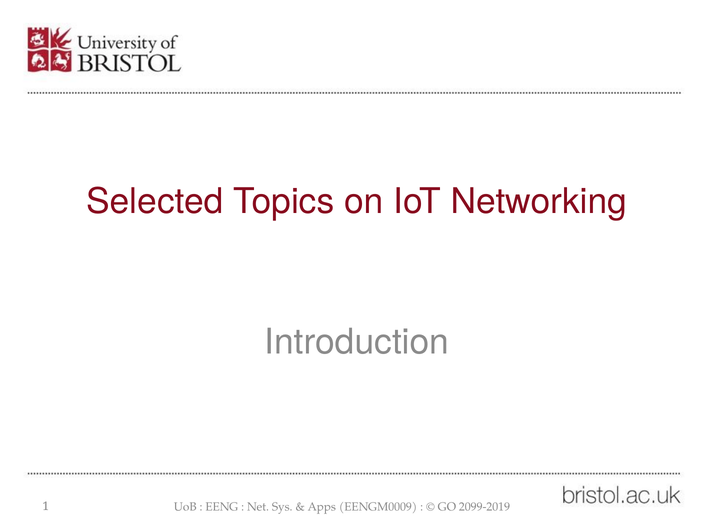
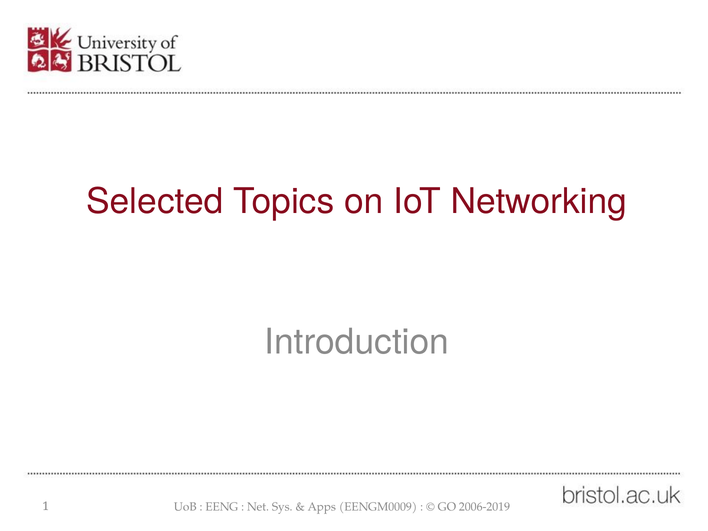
2099-2019: 2099-2019 -> 2006-2019 (484, 507)
